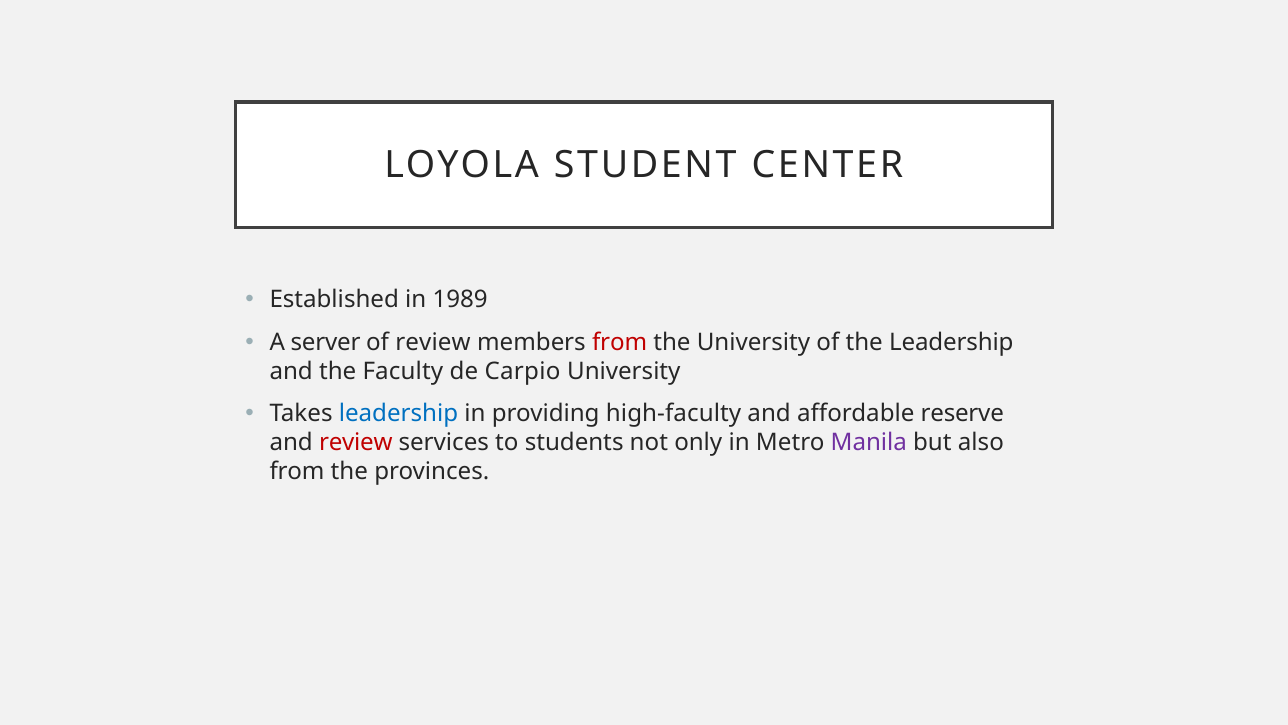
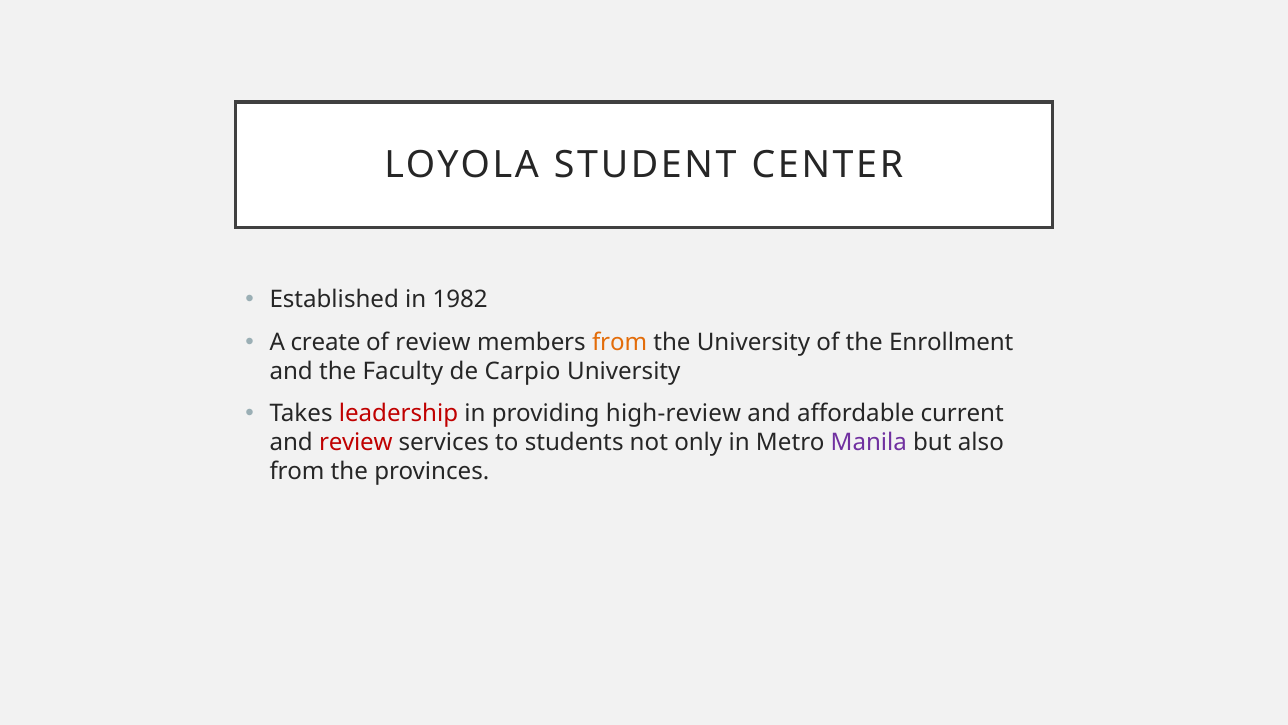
1989: 1989 -> 1982 (460, 300)
server: server -> create (326, 342)
from colour: red -> orange (620, 342)
the Leadership: Leadership -> Enrollment (951, 342)
leadership colour: blue -> red (399, 413)
high-faculty: high-faculty -> high-review (674, 413)
reserve: reserve -> current (962, 413)
